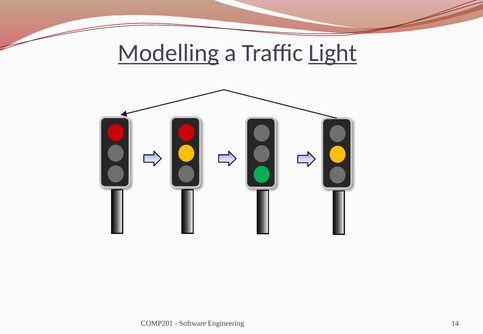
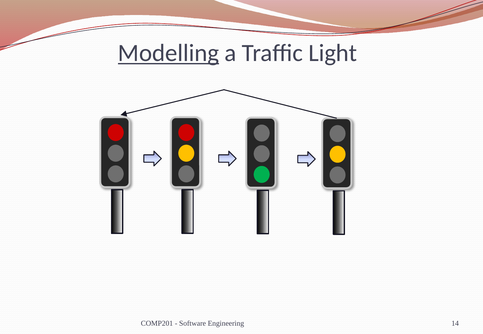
Light underline: present -> none (333, 53)
